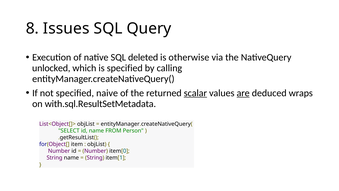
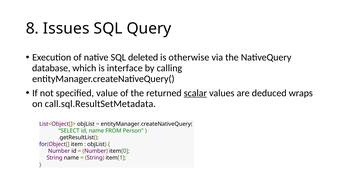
unlocked: unlocked -> database (51, 68)
is specified: specified -> interface (125, 68)
naive: naive -> value (107, 93)
are underline: present -> none (243, 93)
with.sql.ResultSetMetadata: with.sql.ResultSetMetadata -> call.sql.ResultSetMetadata (100, 104)
